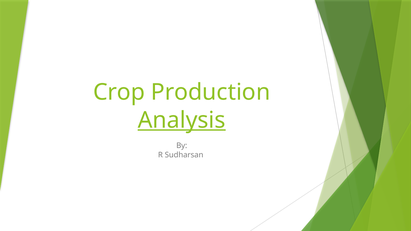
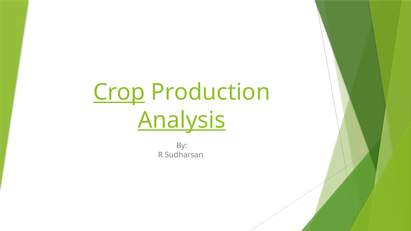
Crop underline: none -> present (119, 92)
